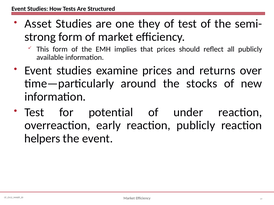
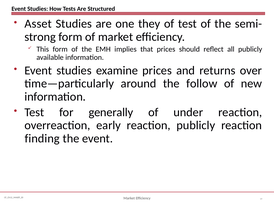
stocks: stocks -> follow (202, 84)
potential: potential -> generally (111, 112)
helpers: helpers -> finding (42, 139)
